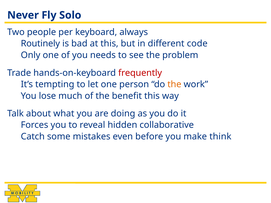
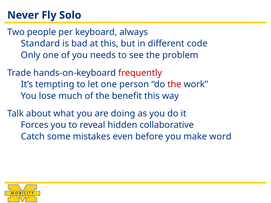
Routinely: Routinely -> Standard (40, 44)
the colour: orange -> red (174, 84)
think: think -> word (220, 137)
